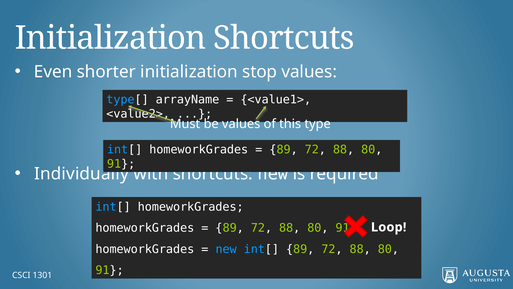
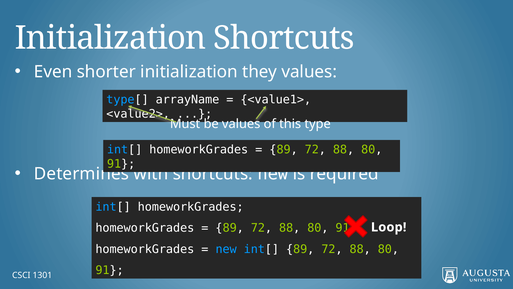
stop: stop -> they (260, 72)
Individually: Individually -> Determines (81, 174)
